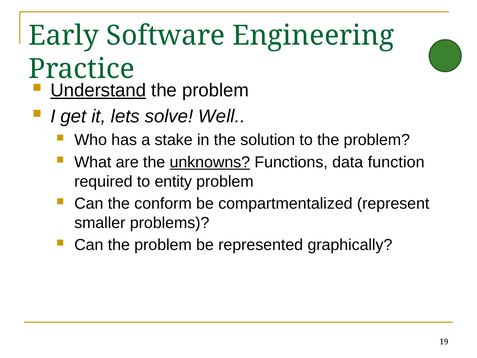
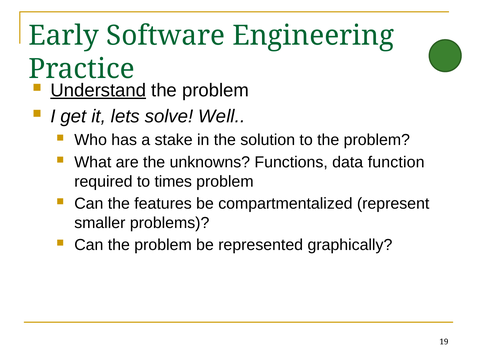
unknowns underline: present -> none (210, 162)
entity: entity -> times (173, 181)
conform: conform -> features (163, 204)
